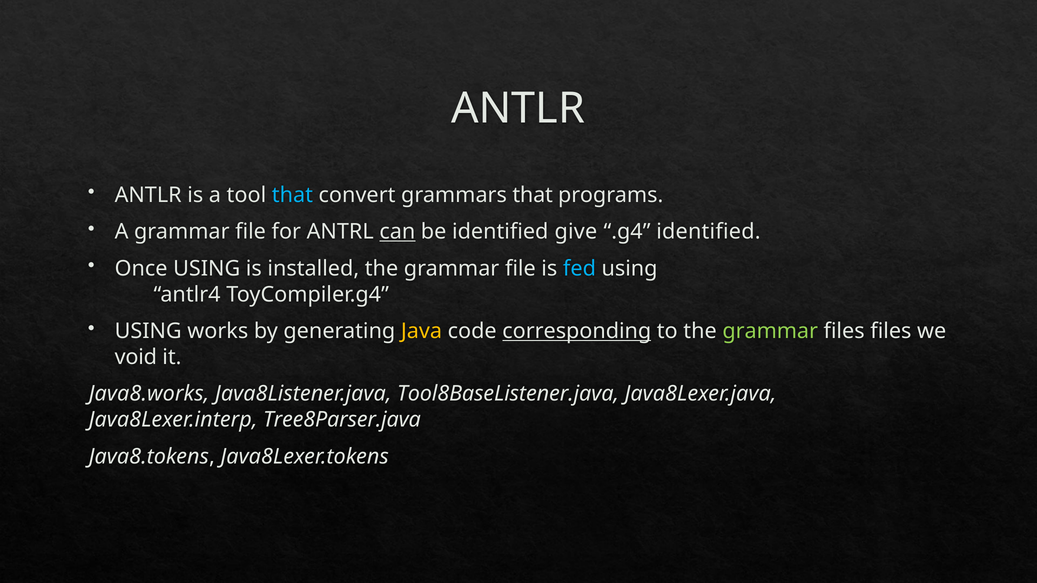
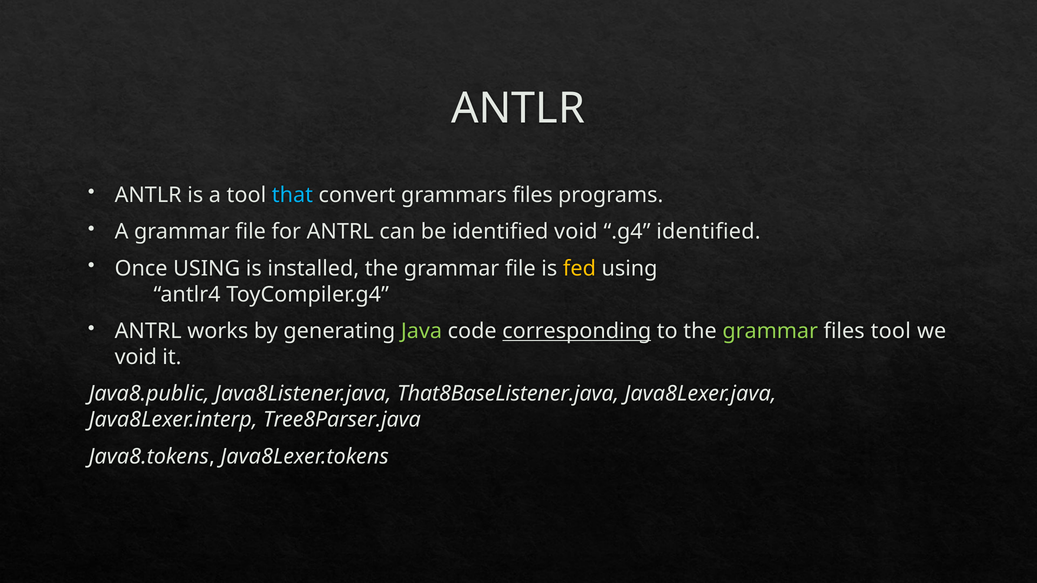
grammars that: that -> files (533, 195)
can underline: present -> none (397, 232)
identified give: give -> void (576, 232)
fed colour: light blue -> yellow (579, 269)
USING: USING -> ANTRL (148, 331)
Java colour: yellow -> light green (421, 331)
files files: files -> tool (891, 331)
Java8.works: Java8.works -> Java8.public (149, 394)
Tool8BaseListener.java: Tool8BaseListener.java -> That8BaseListener.java (508, 394)
